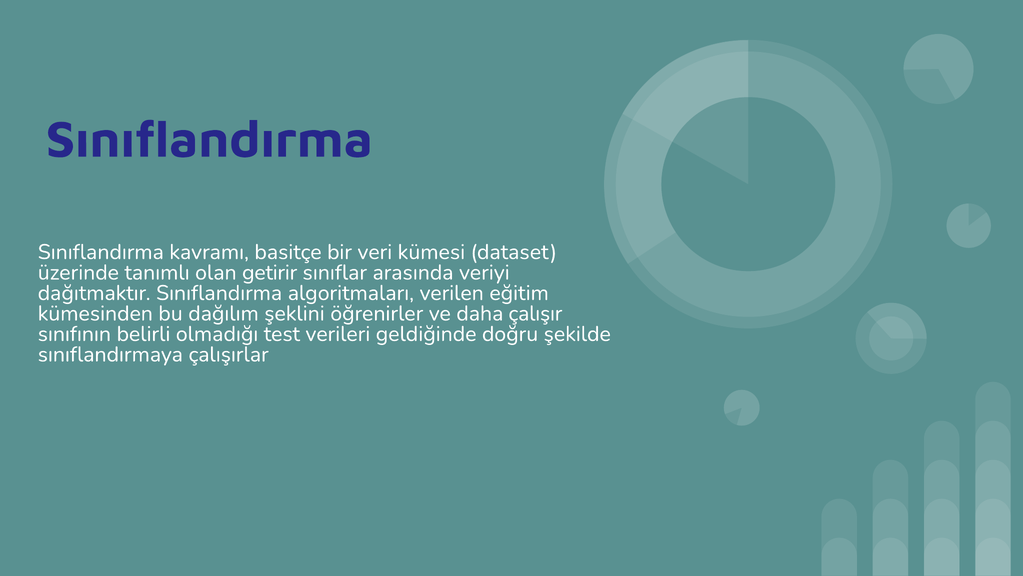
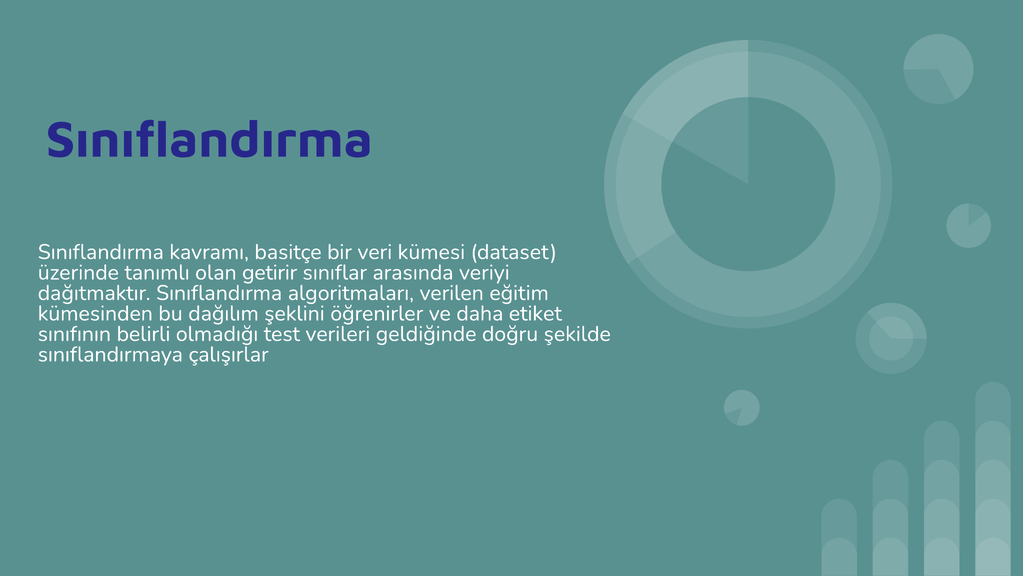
çalışır: çalışır -> etiket (535, 313)
